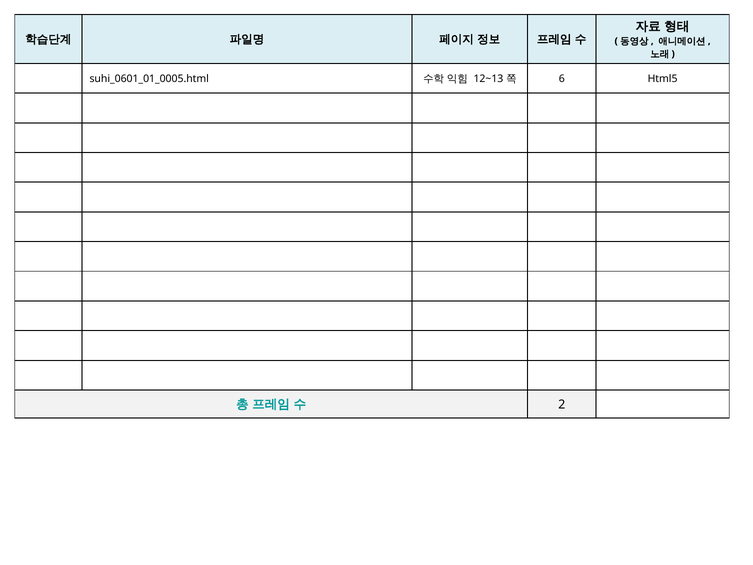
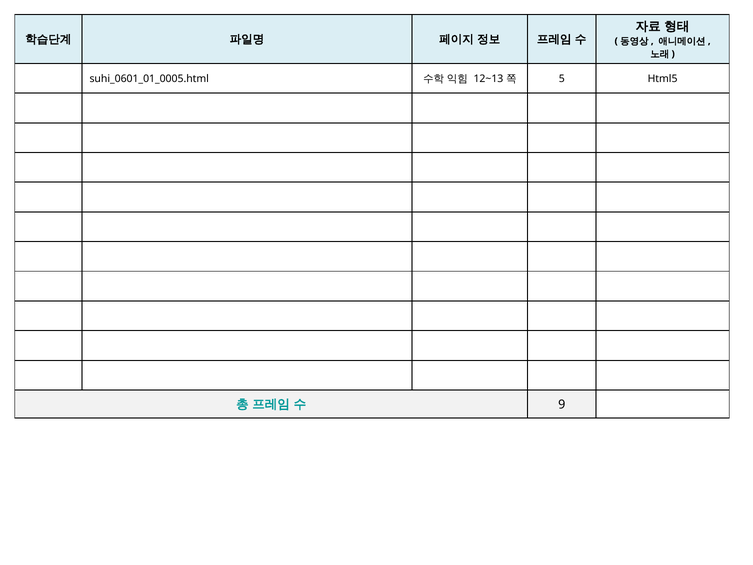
6: 6 -> 5 (562, 79)
2: 2 -> 9 (562, 405)
